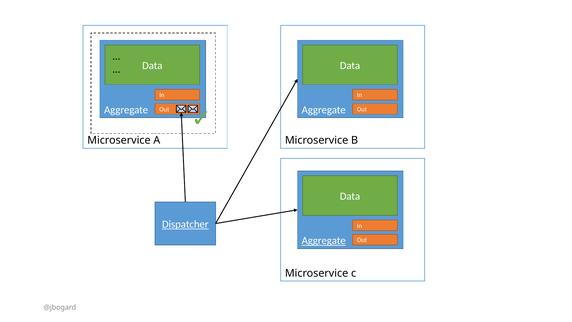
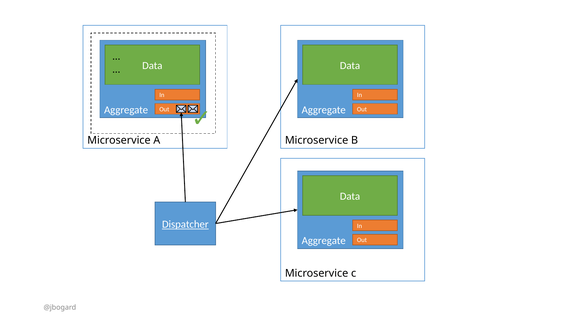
Aggregate underline: present -> none (324, 241)
